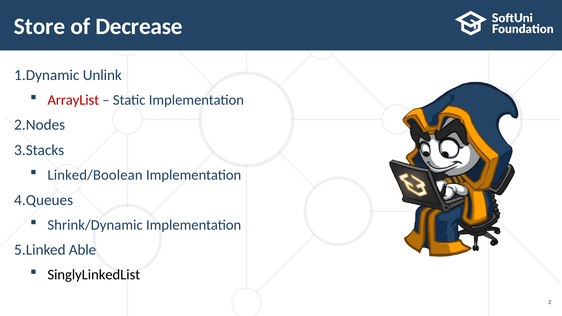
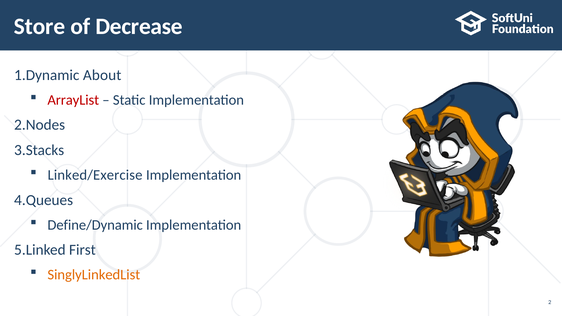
Unlink: Unlink -> About (102, 75)
Linked/Boolean: Linked/Boolean -> Linked/Exercise (95, 175)
Shrink/Dynamic: Shrink/Dynamic -> Define/Dynamic (95, 225)
Able: Able -> First (82, 250)
SinglyLinkedList colour: black -> orange (94, 275)
